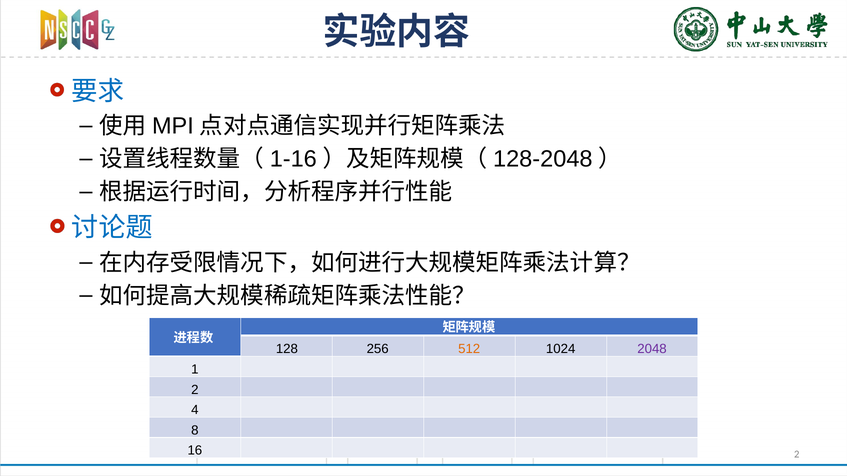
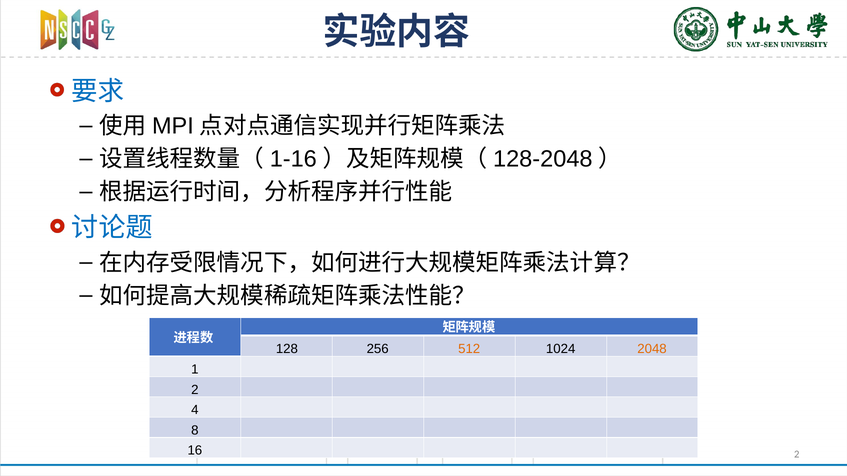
2048 colour: purple -> orange (652, 349)
